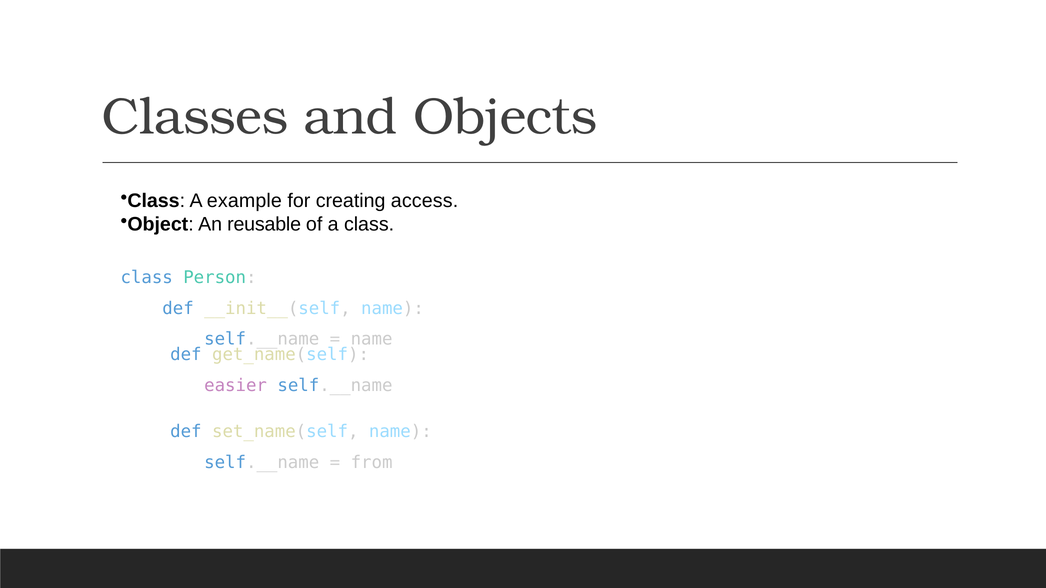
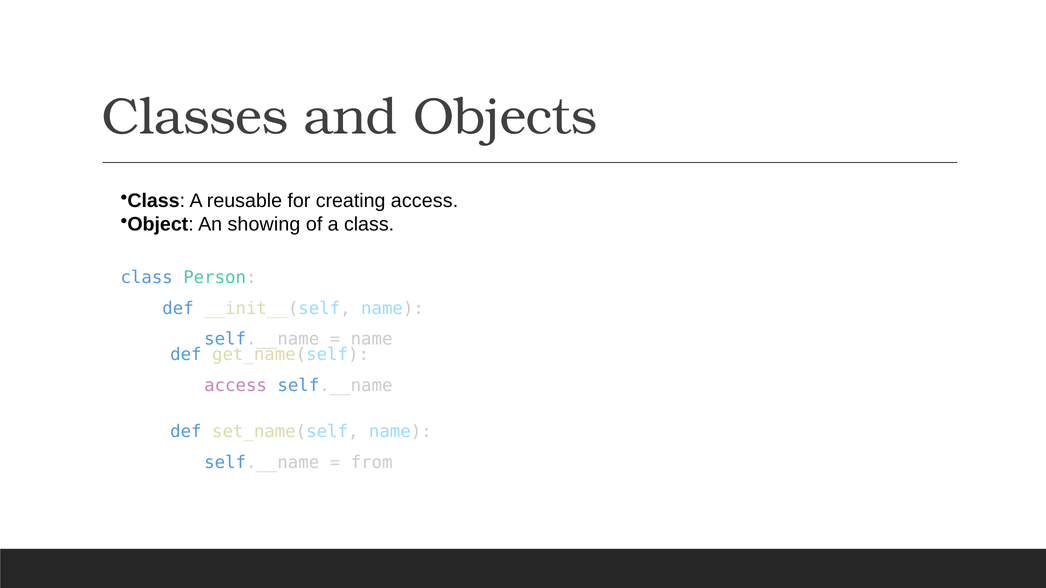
example: example -> reusable (244, 201)
reusable: reusable -> showing (264, 224)
easier: easier -> access (236, 386)
